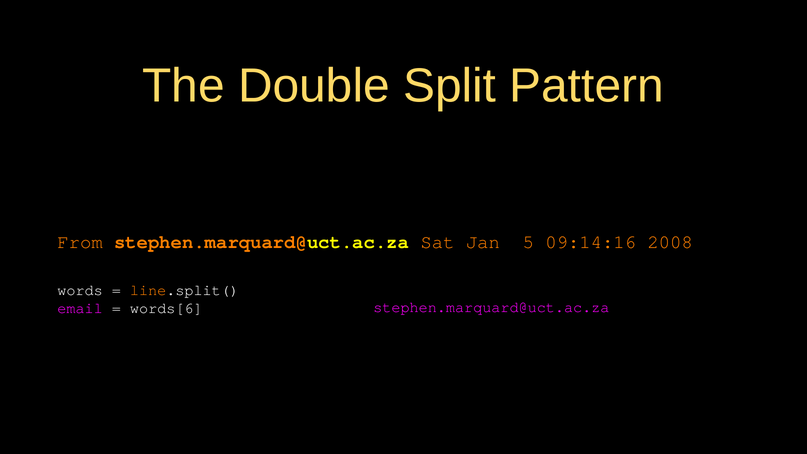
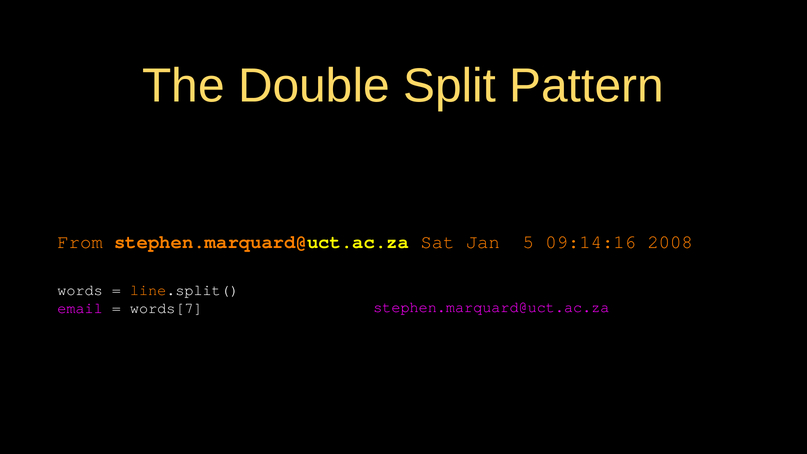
words[6: words[6 -> words[7 (166, 308)
